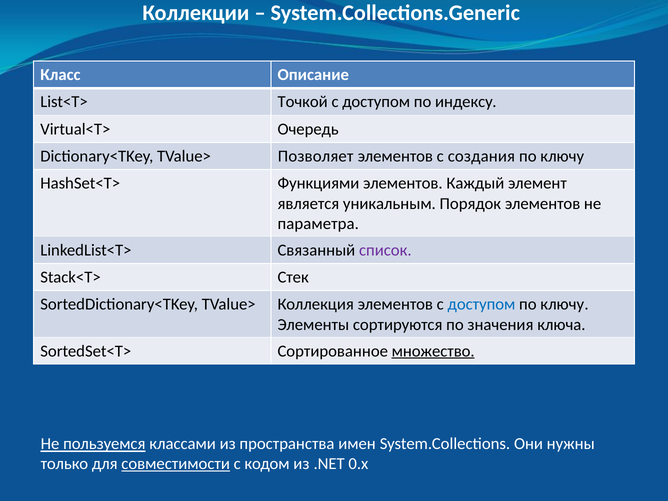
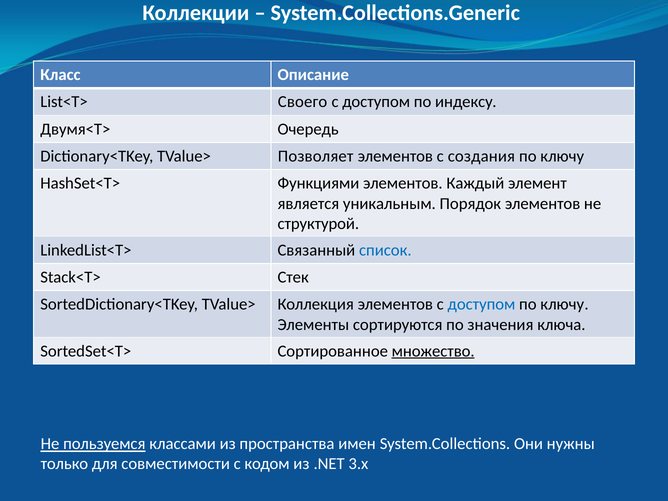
Точкой: Точкой -> Своего (303, 102)
Virtual<T>: Virtual<T> -> Двумя<T> (75, 129)
параметра: параметра -> структурой (318, 224)
список colour: purple -> blue (385, 250)
совместимости underline: present -> none (176, 464)
0.x: 0.x -> 3.x (358, 464)
